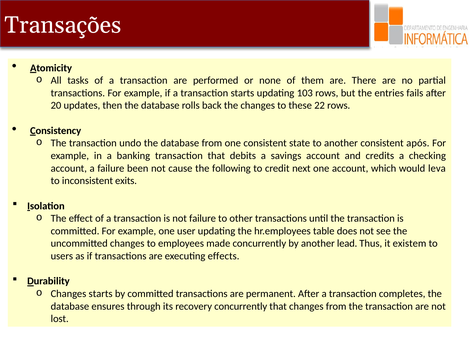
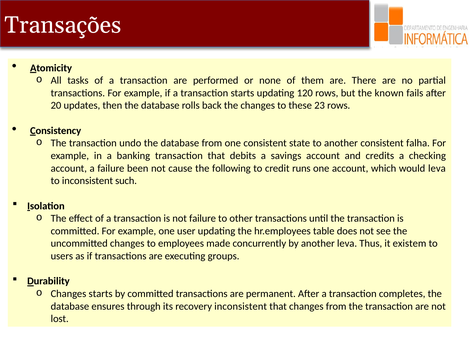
103: 103 -> 120 (305, 93)
entries: entries -> known (389, 93)
22: 22 -> 23 (320, 106)
após: após -> falha (418, 143)
next: next -> runs (301, 168)
exits: exits -> such (126, 181)
another lead: lead -> leva (347, 244)
effects: effects -> groups (224, 256)
recovery concurrently: concurrently -> inconsistent (241, 306)
